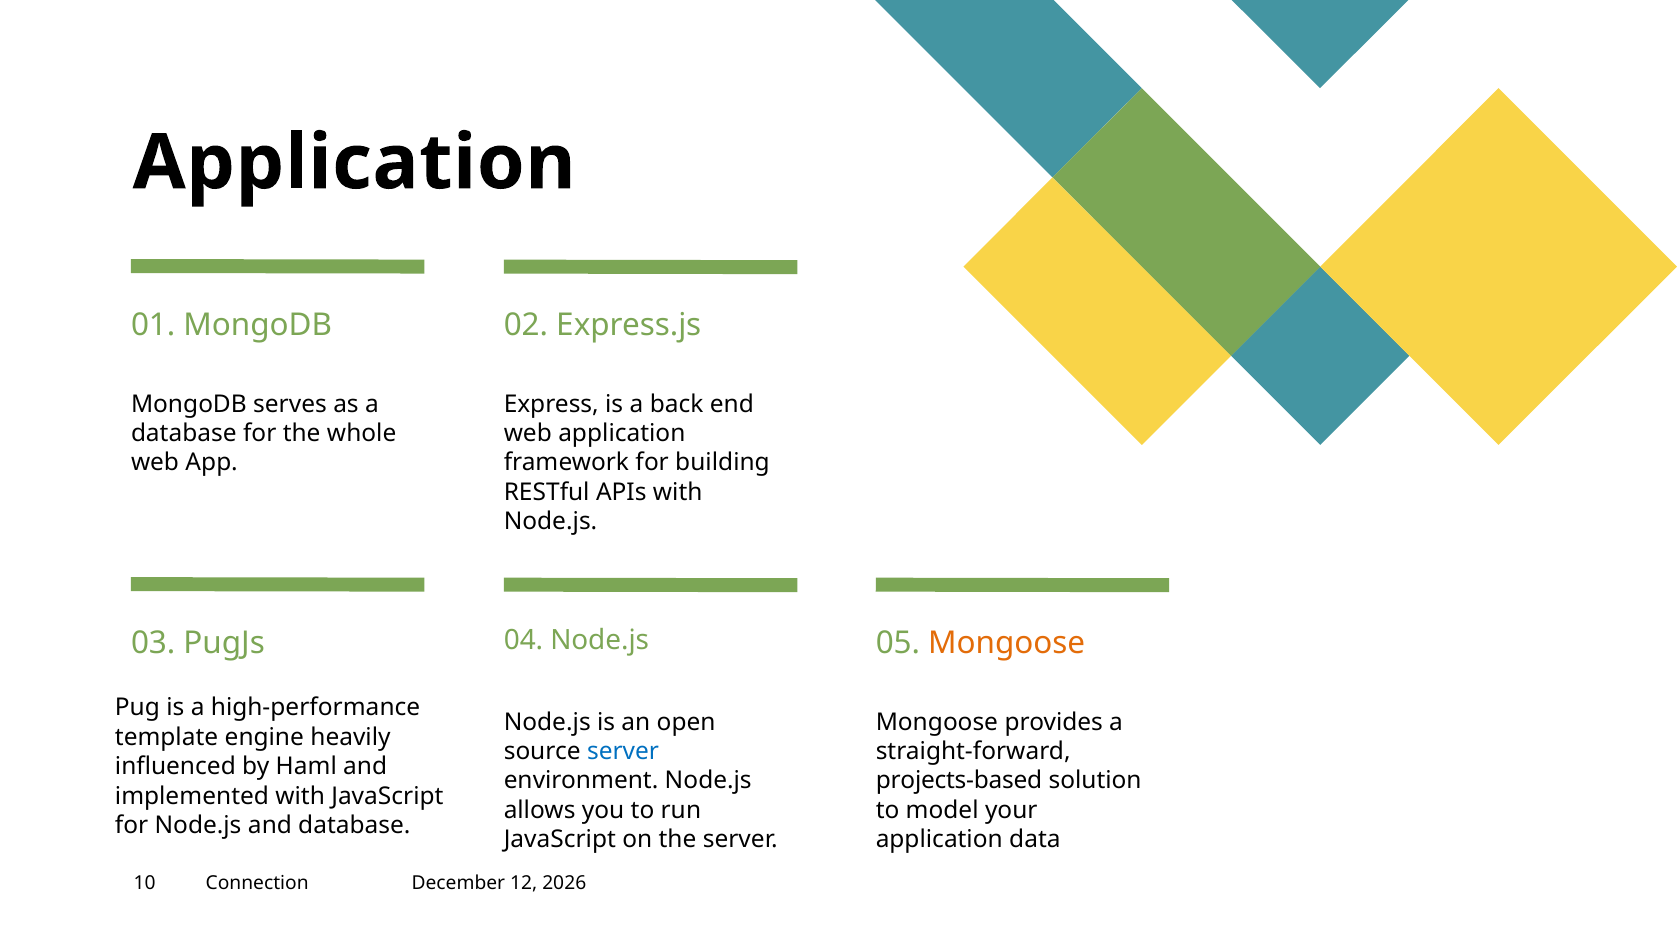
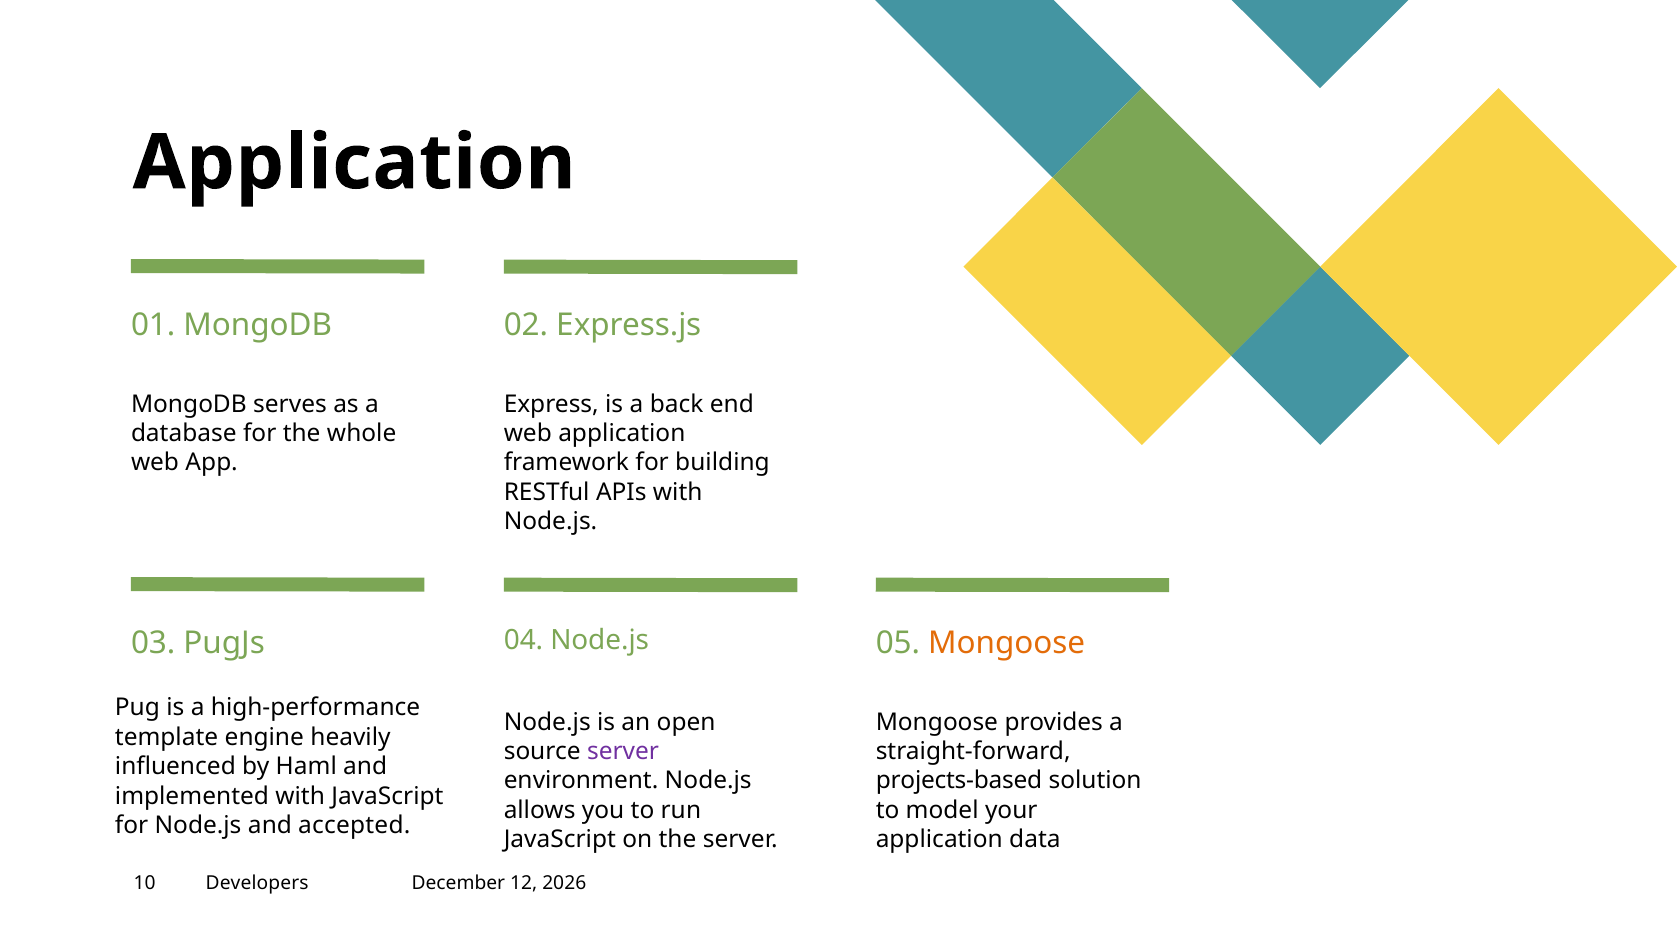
server colour: blue -> purple (623, 752)
and database: database -> accepted (354, 826)
Connection: Connection -> Developers (257, 884)
